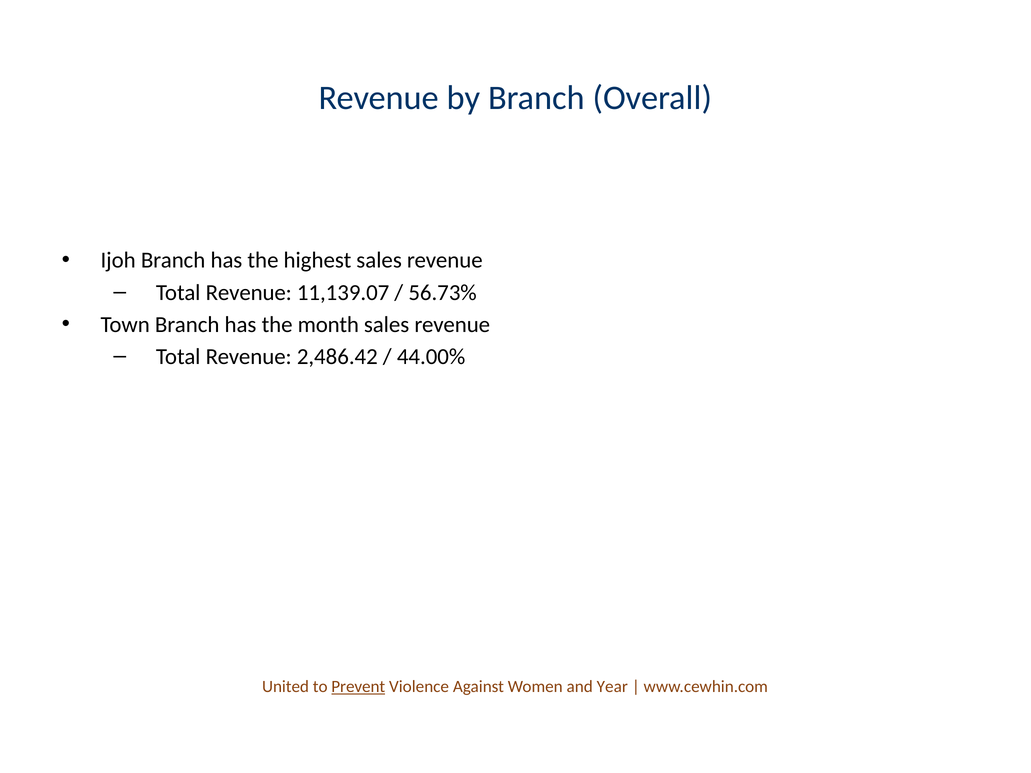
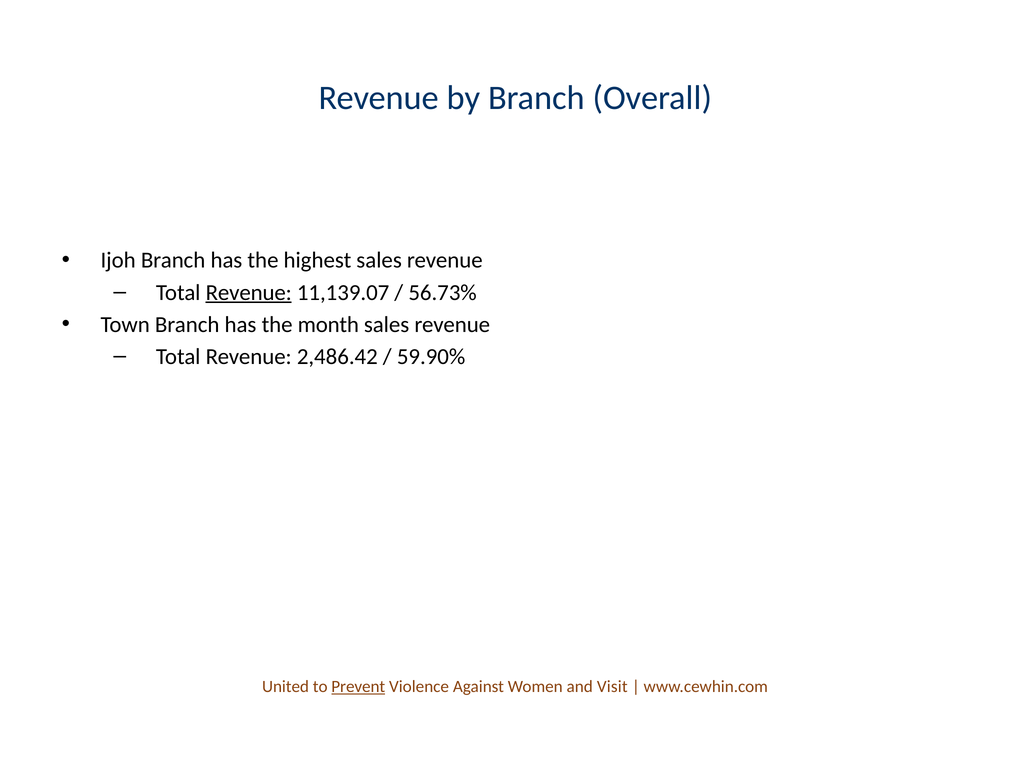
Revenue underline: none -> present (249, 293)
44.00%: 44.00% -> 59.90% (431, 357)
Year: Year -> Visit (612, 687)
